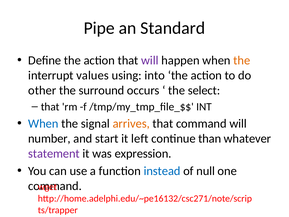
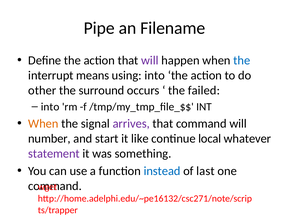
Standard: Standard -> Filename (173, 28)
the colour: orange -> blue (242, 60)
values: values -> means (93, 75)
select: select -> failed (204, 90)
that: that -> into (50, 107)
When colour: blue -> orange (43, 123)
arrives colour: orange -> purple (131, 123)
left: left -> like (140, 138)
than: than -> local (210, 138)
expression: expression -> something (143, 153)
null: null -> last (206, 171)
